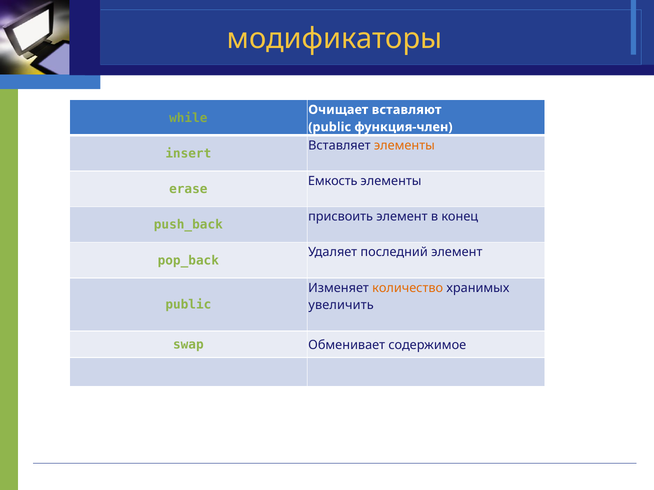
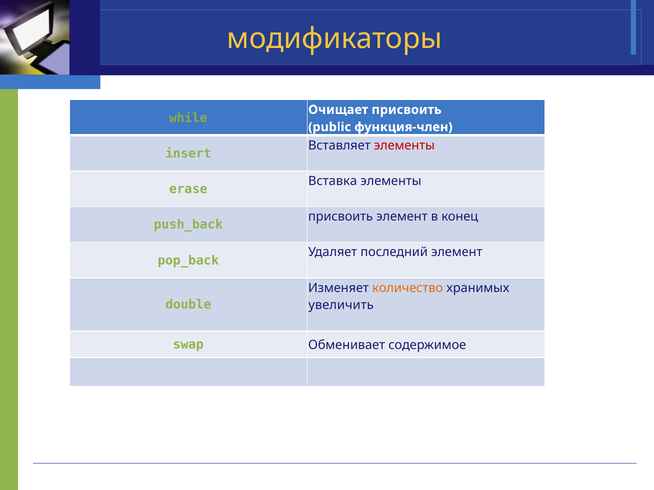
Очищает вставляют: вставляют -> присвоить (407, 110)
элементы colour: orange -> red (404, 146)
Емкость: Емкость -> Вставка (333, 181)
public: public -> double (188, 305)
